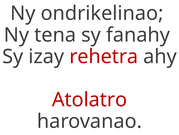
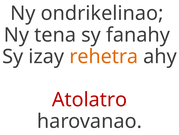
rehetra colour: red -> orange (104, 56)
